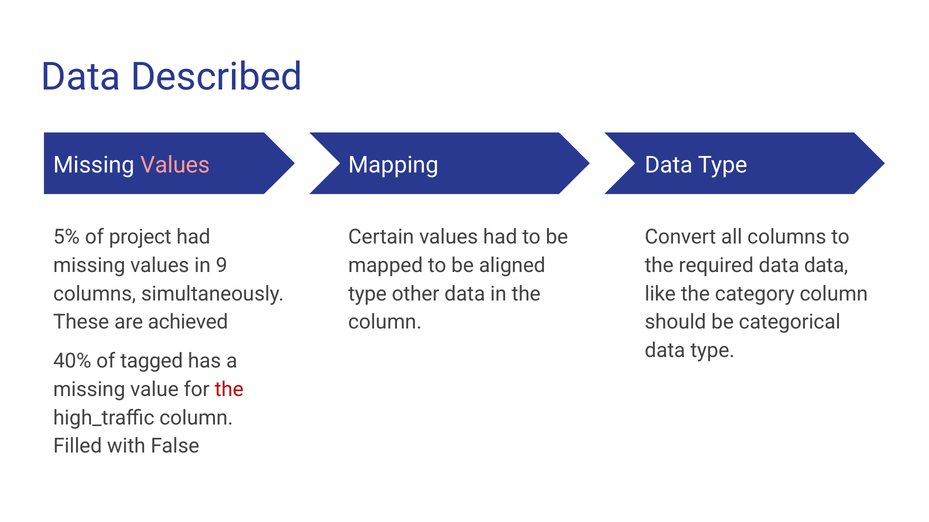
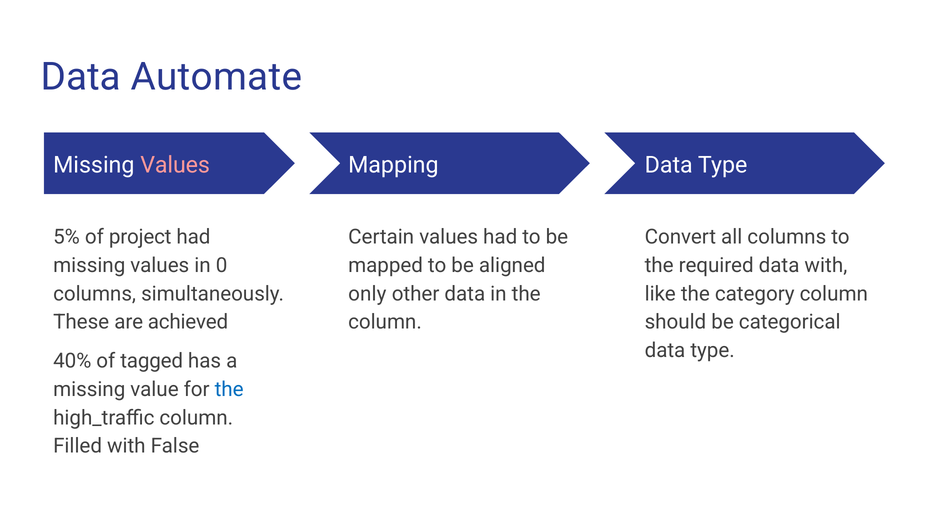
Described: Described -> Automate (216, 77)
9: 9 -> 0 (222, 266)
data data: data -> with (826, 266)
type: type -> only (367, 294)
the colour: red -> blue (229, 390)
